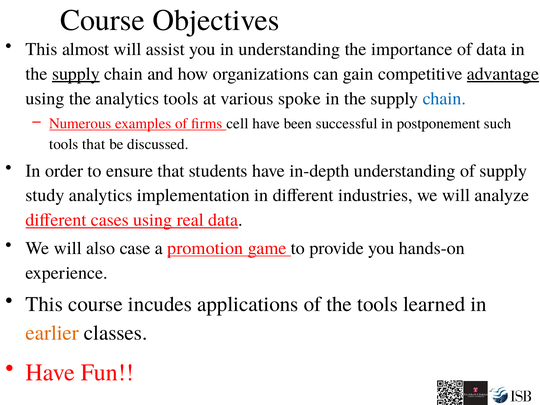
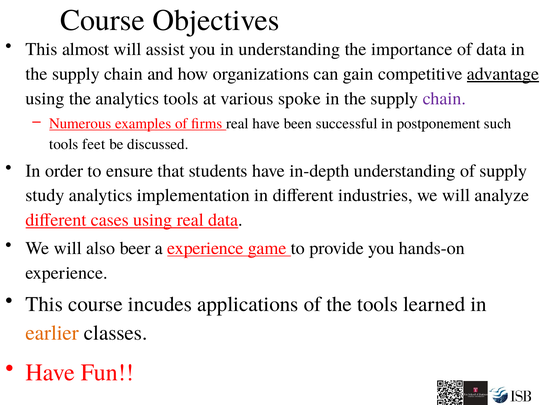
supply underline: present -> none (76, 74)
chain colour: blue -> purple (444, 99)
firms cell: cell -> real (238, 124)
tools that: that -> feet (94, 144)
case: case -> beer (135, 248)
a promotion: promotion -> experience (205, 248)
